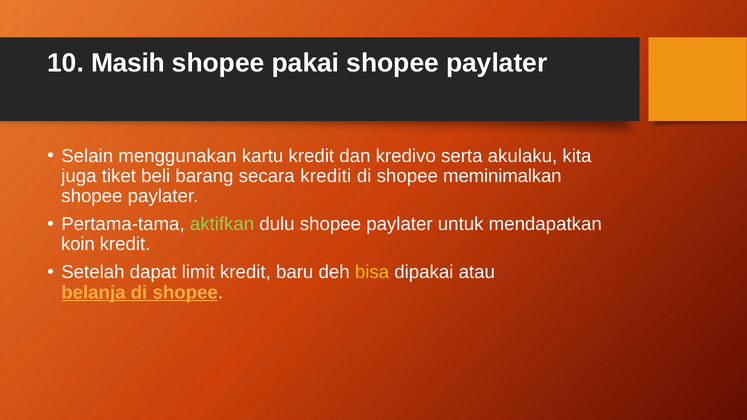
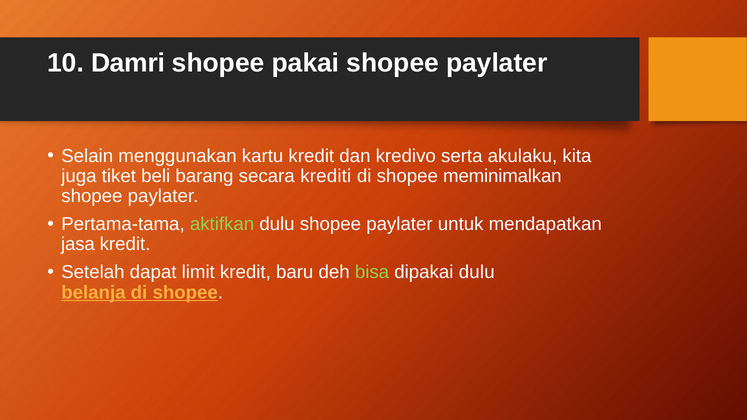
Masih: Masih -> Damri (128, 63)
koin: koin -> jasa (78, 244)
bisa colour: yellow -> light green (372, 272)
dipakai atau: atau -> dulu (477, 272)
